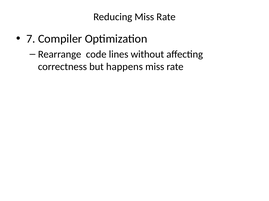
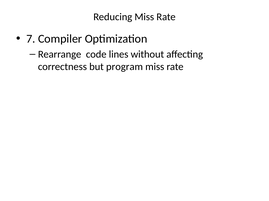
happens: happens -> program (125, 67)
